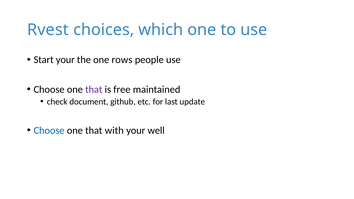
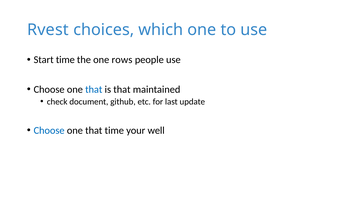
Start your: your -> time (65, 60)
that colour: purple -> blue (94, 89)
is free: free -> that (122, 89)
that with: with -> time (114, 130)
